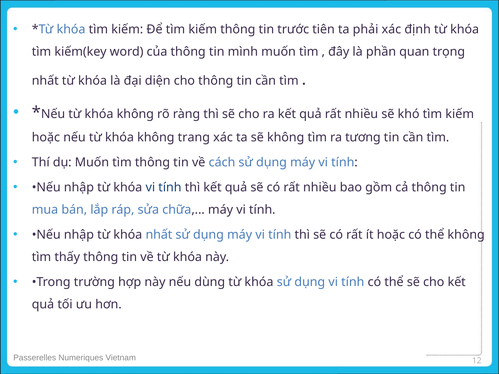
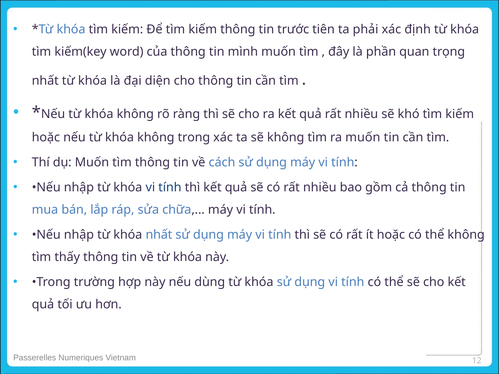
không trang: trang -> trong (194, 137)
ra tương: tương -> muốn (363, 137)
